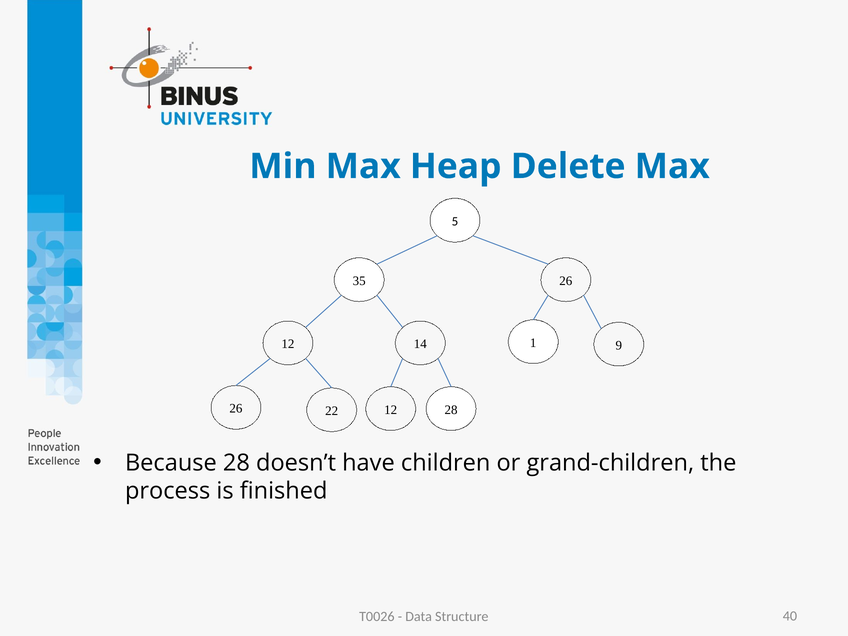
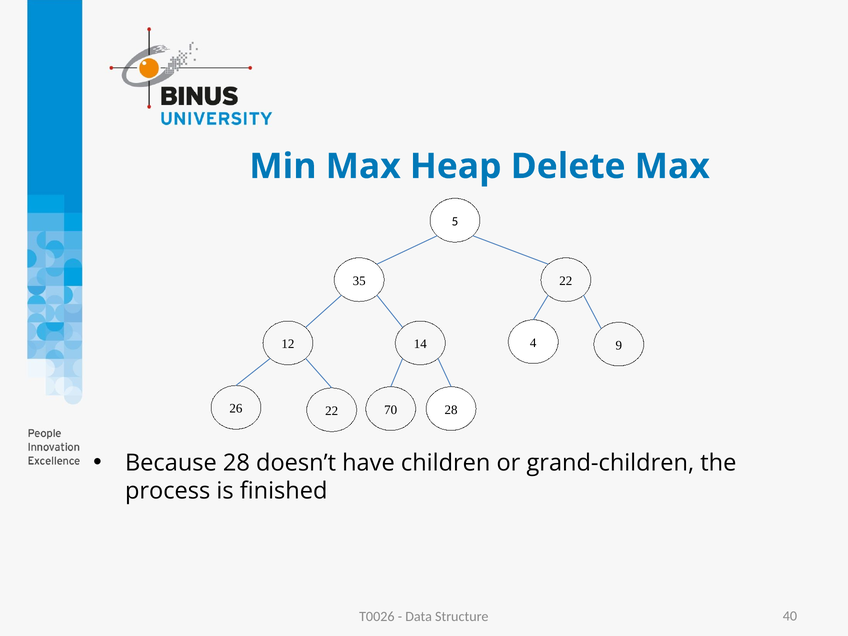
35 26: 26 -> 22 (566, 281)
1: 1 -> 4 (533, 343)
22 12: 12 -> 70 (391, 410)
